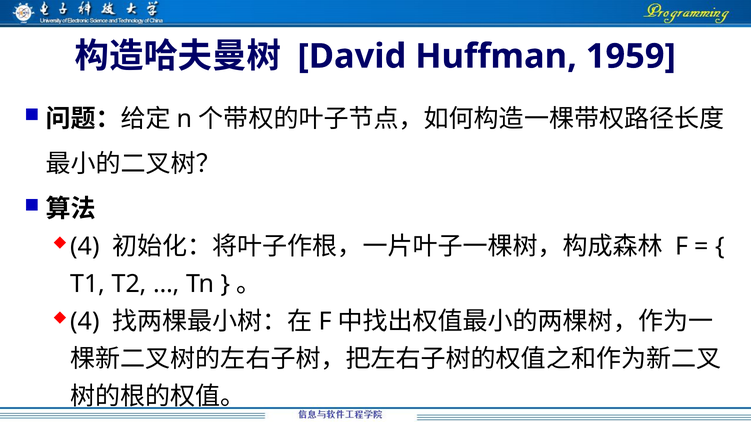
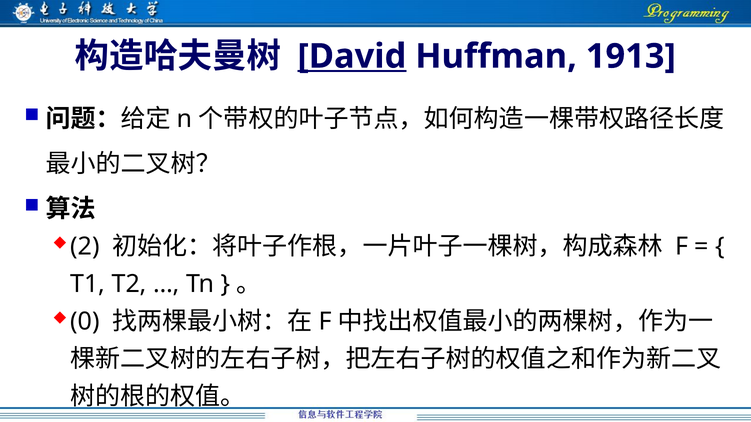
David underline: none -> present (352, 56)
1959: 1959 -> 1913 (631, 56)
4: 4 -> 2 (85, 247)
4: 4 -> 0 (85, 322)
